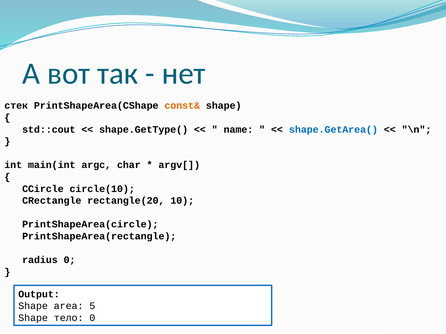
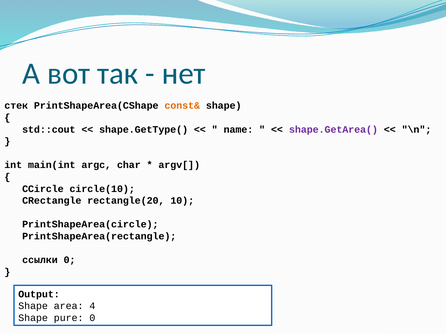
shape.GetArea( colour: blue -> purple (333, 130)
radius: radius -> ссылки (40, 260)
5: 5 -> 4 (92, 306)
тело: тело -> pure (69, 318)
